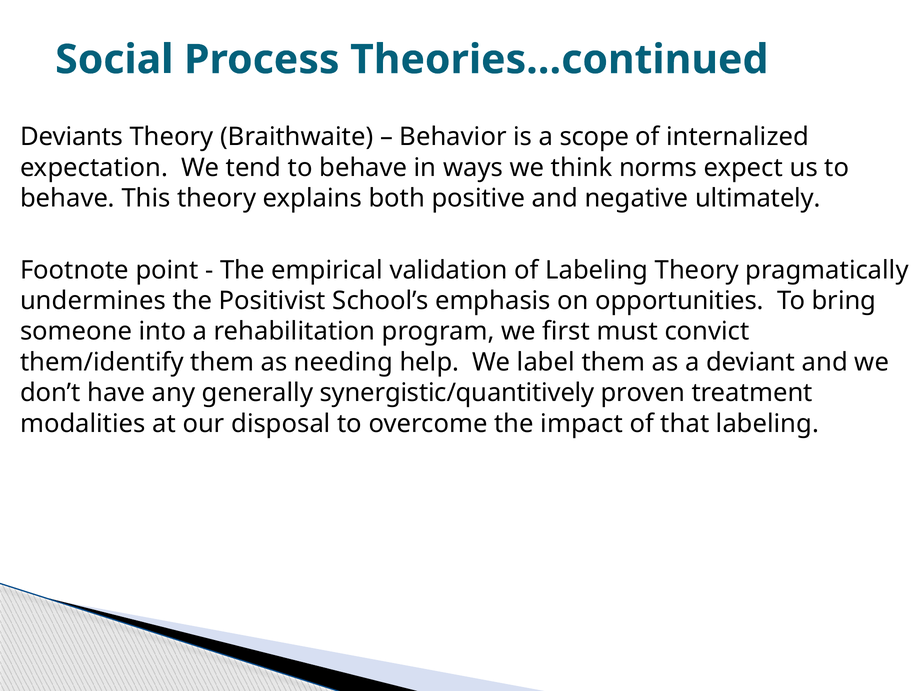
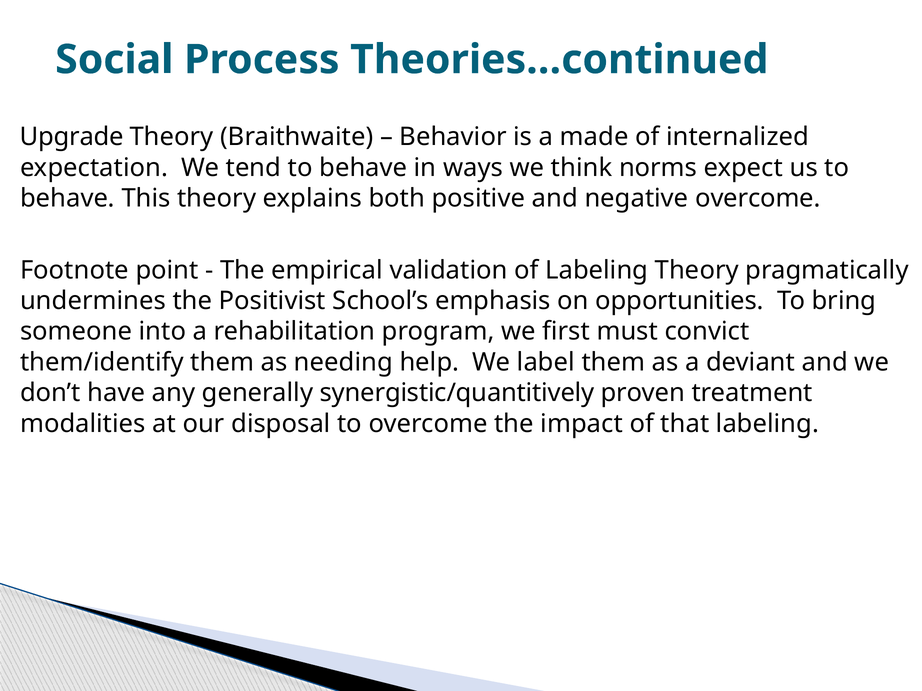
Deviants: Deviants -> Upgrade (72, 137)
scope: scope -> made (594, 137)
negative ultimately: ultimately -> overcome (758, 199)
